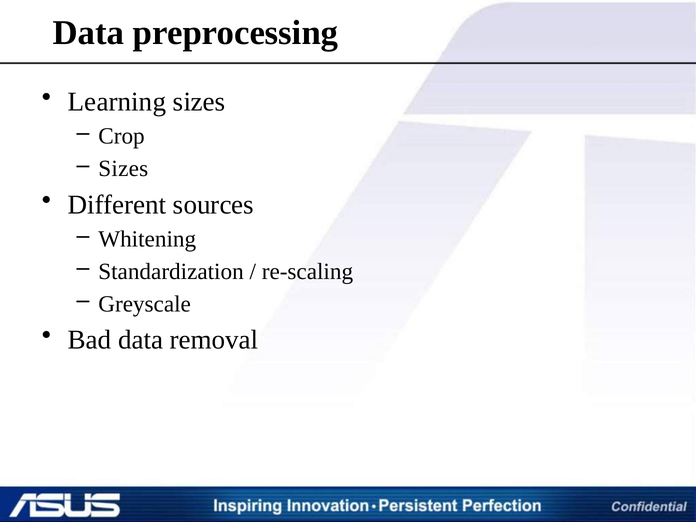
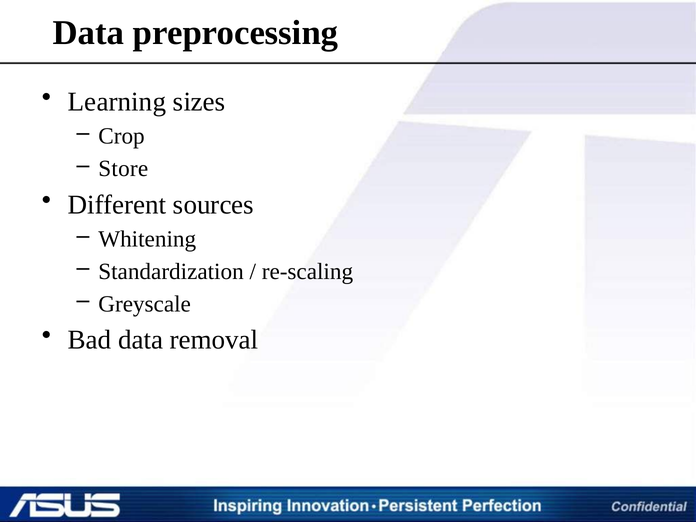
Sizes: Sizes -> Store (123, 169)
